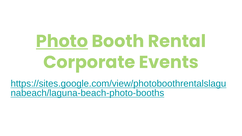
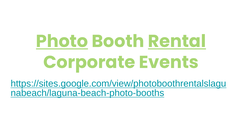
Rental underline: none -> present (177, 41)
